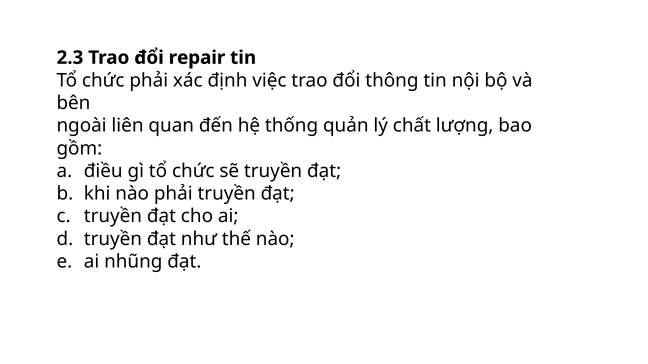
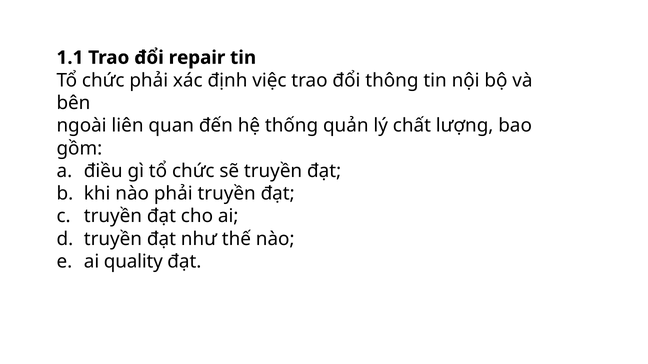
2.3: 2.3 -> 1.1 (70, 58)
nhũng: nhũng -> quality (133, 262)
